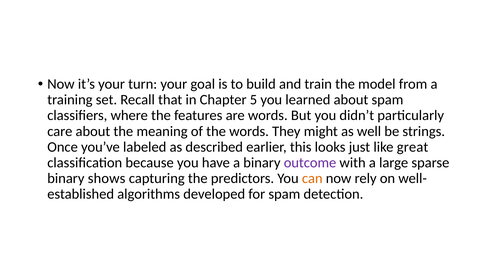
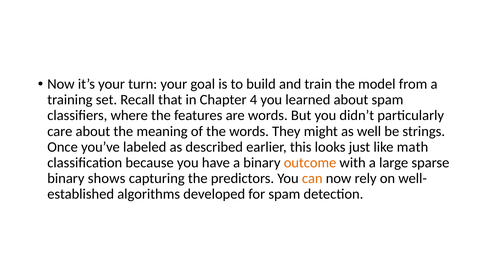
5: 5 -> 4 (253, 100)
great: great -> math (413, 147)
outcome colour: purple -> orange (310, 163)
